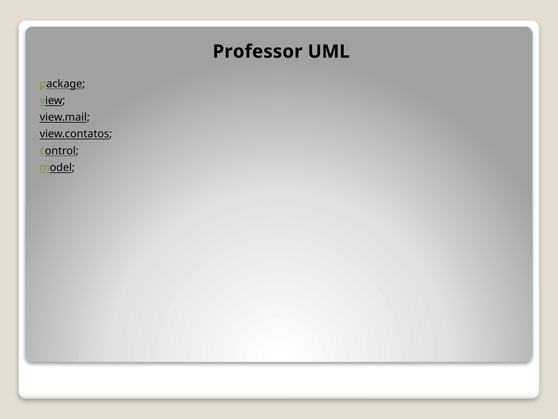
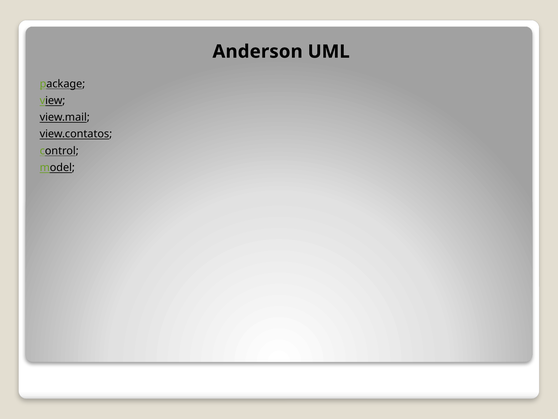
Professor: Professor -> Anderson (258, 52)
